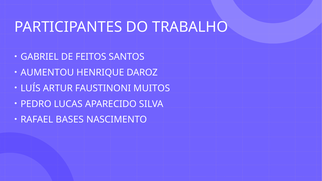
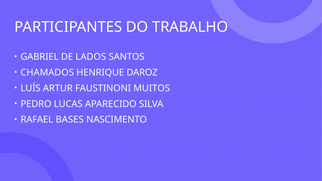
FEITOS: FEITOS -> LADOS (91, 57)
AUMENTOU: AUMENTOU -> CHAMADOS (47, 73)
